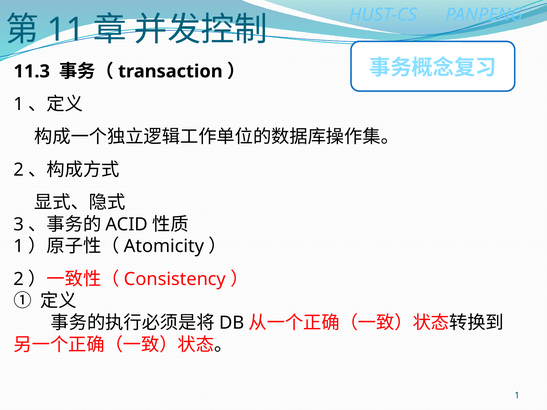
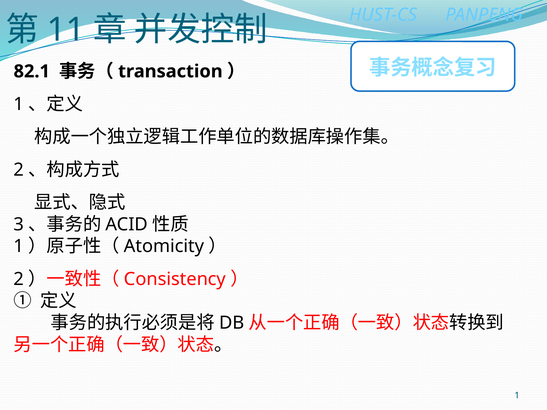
11.3: 11.3 -> 82.1 (32, 71)
